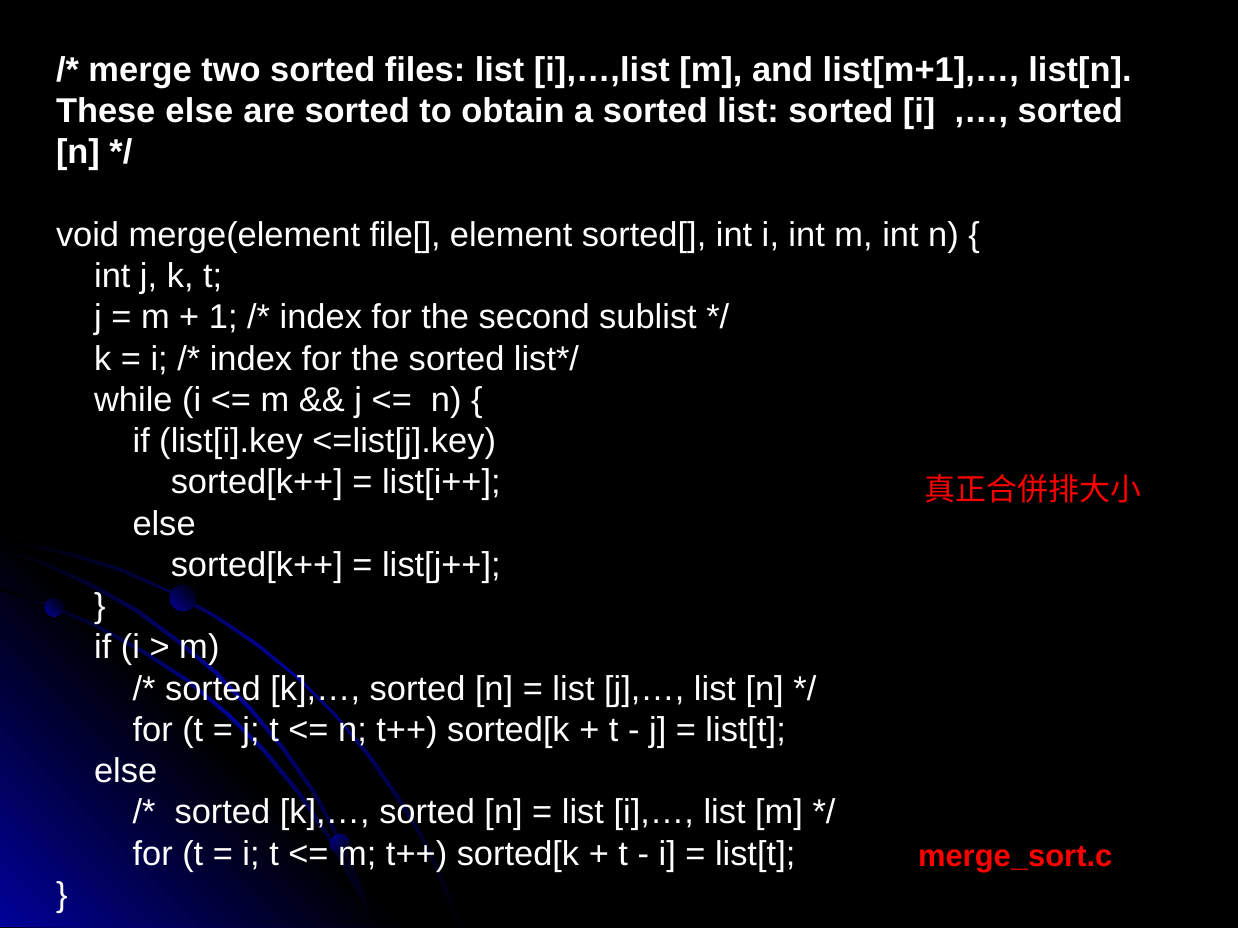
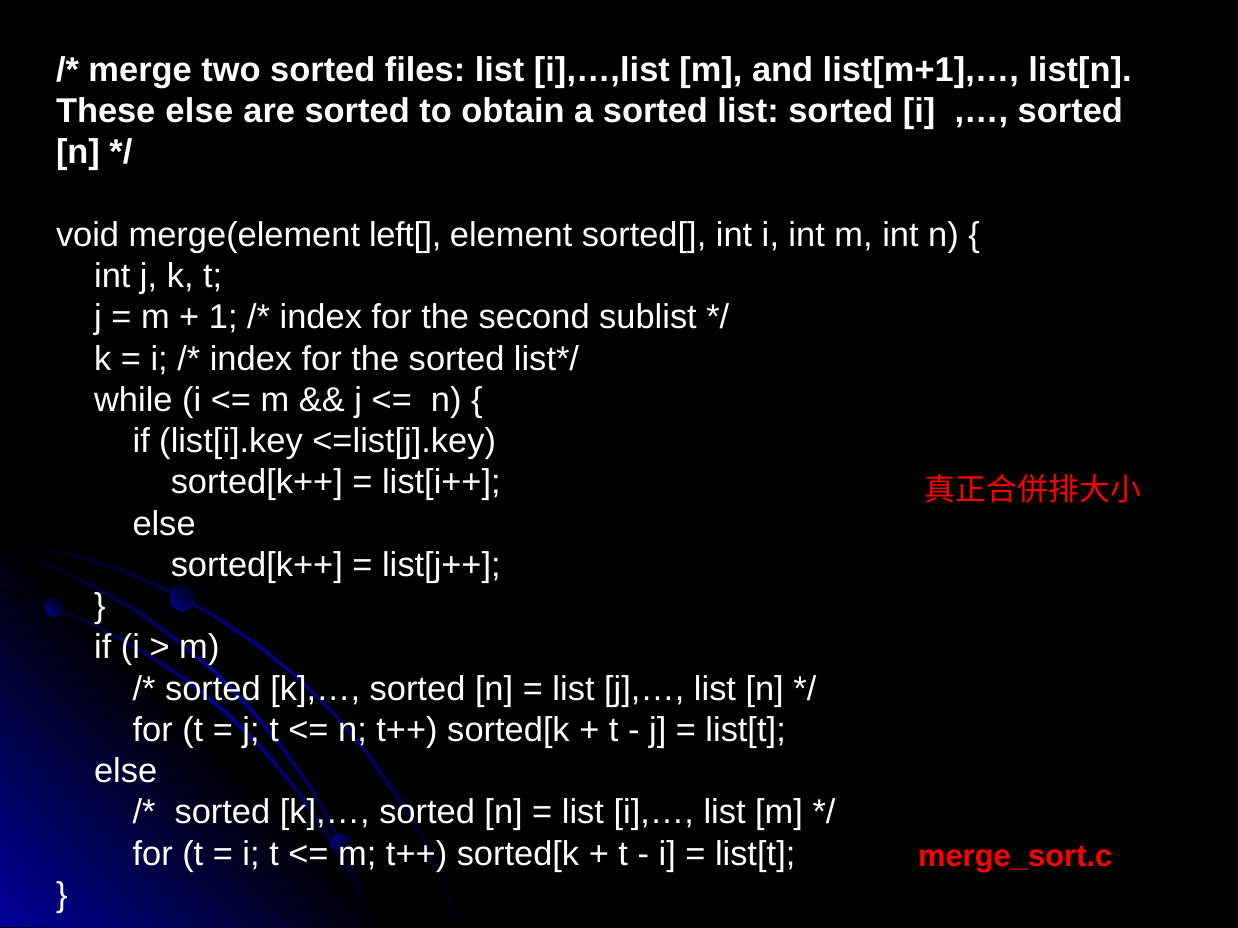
file[: file[ -> left[ (405, 235)
